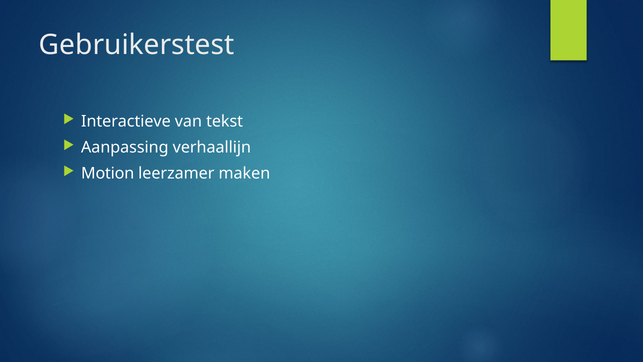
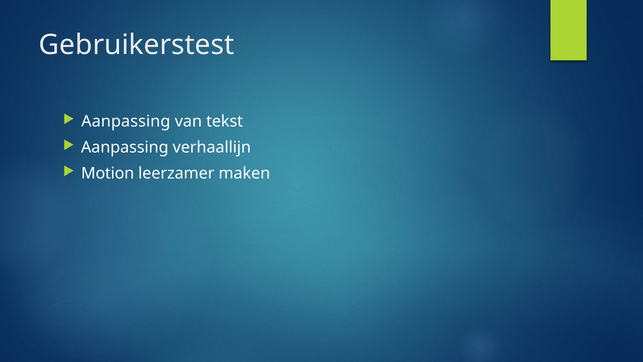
Interactieve: Interactieve -> Aanpassing (126, 121)
